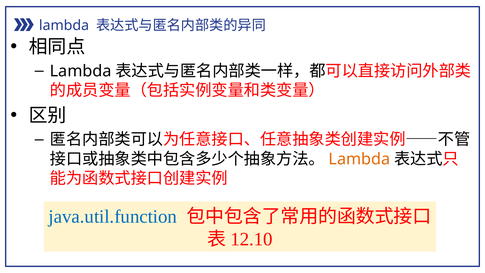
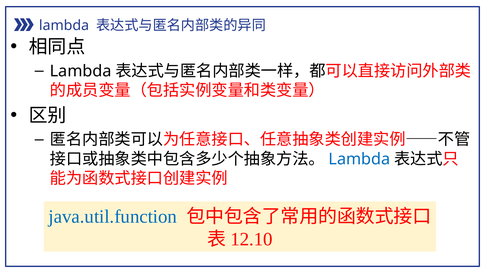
Lambda colour: orange -> blue (359, 159)
